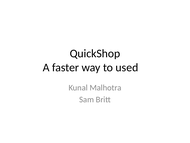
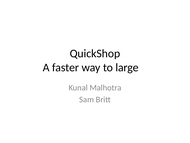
used: used -> large (127, 67)
